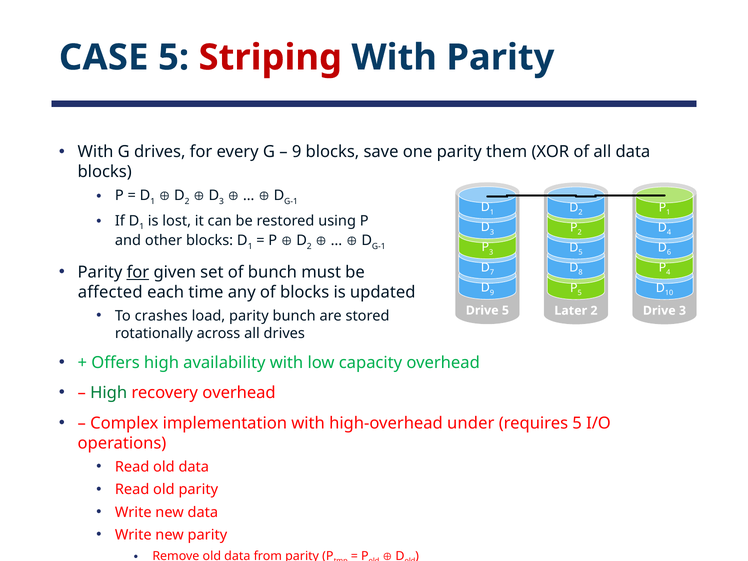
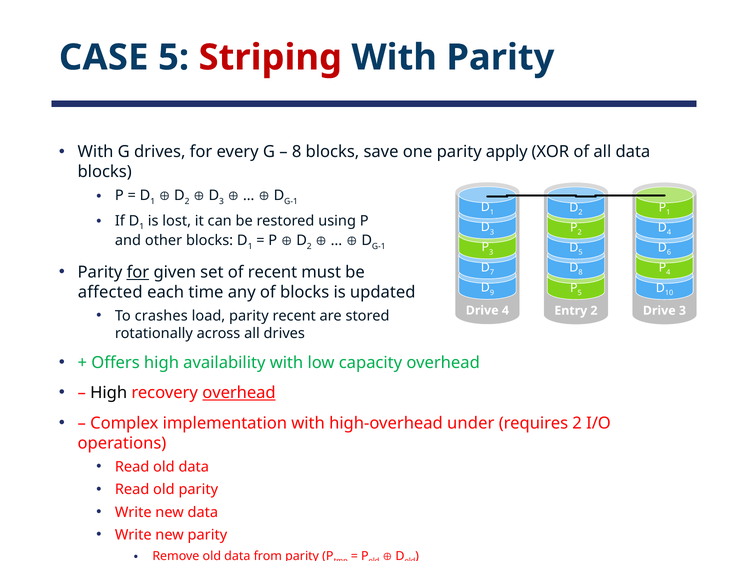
9: 9 -> 8 (297, 152)
them: them -> apply (507, 152)
of bunch: bunch -> recent (273, 272)
parity bunch: bunch -> recent (294, 316)
Drive 5: 5 -> 4 (505, 310)
Later: Later -> Entry (571, 311)
High colour: green -> black (109, 393)
overhead underline: none -> present (239, 393)
requires 5: 5 -> 2 (577, 423)
